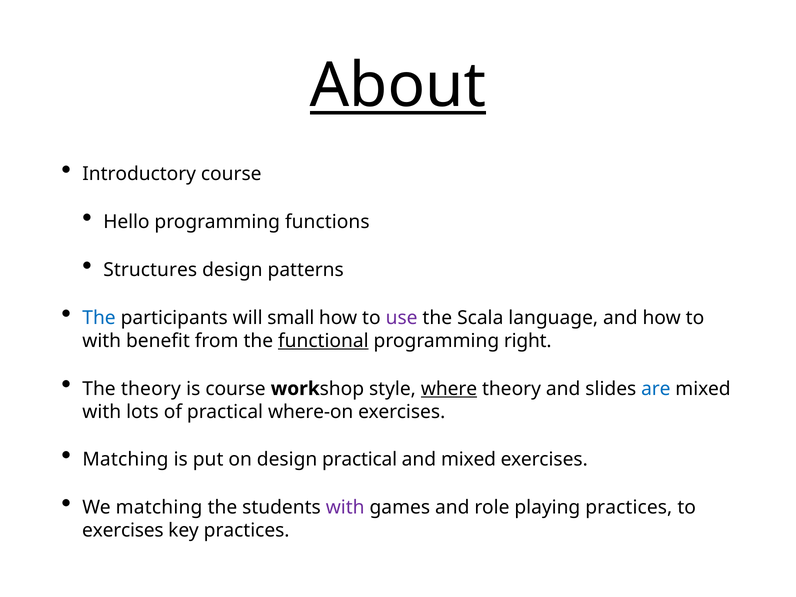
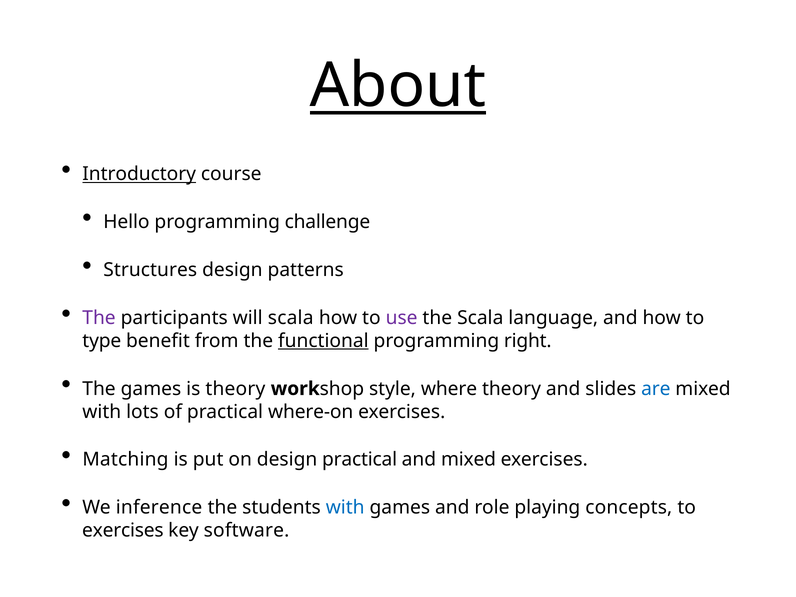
Introductory underline: none -> present (139, 174)
functions: functions -> challenge (327, 222)
The colour: blue -> purple (99, 318)
will small: small -> scala (291, 318)
with: with -> type (102, 341)
The theory: theory -> games (151, 389)
is course: course -> theory (235, 389)
where underline: present -> none (449, 389)
We matching: matching -> inference (159, 507)
with colour: purple -> blue (345, 507)
playing practices: practices -> concepts (629, 507)
key practices: practices -> software (247, 530)
